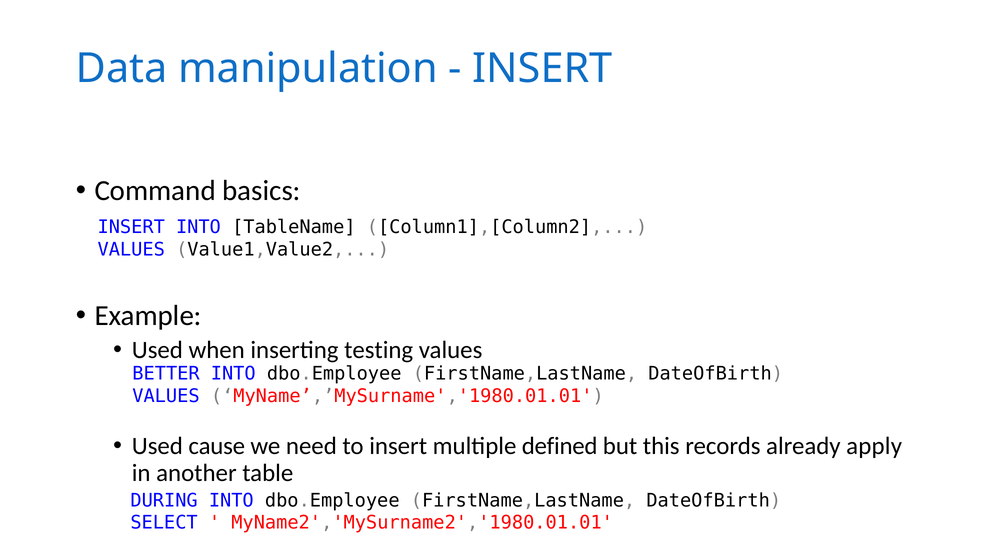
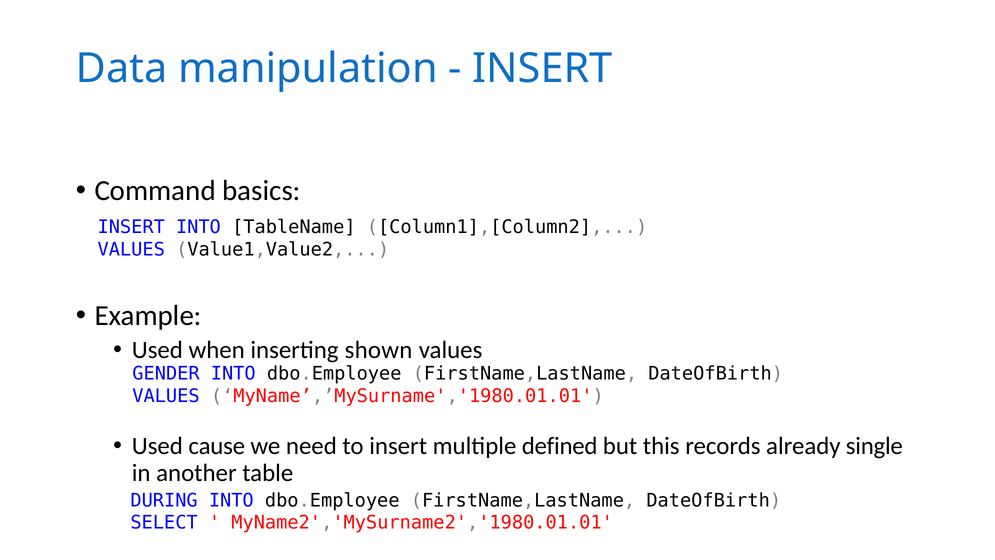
testing: testing -> shown (379, 350)
BETTER: BETTER -> GENDER (166, 373)
apply: apply -> single (874, 446)
